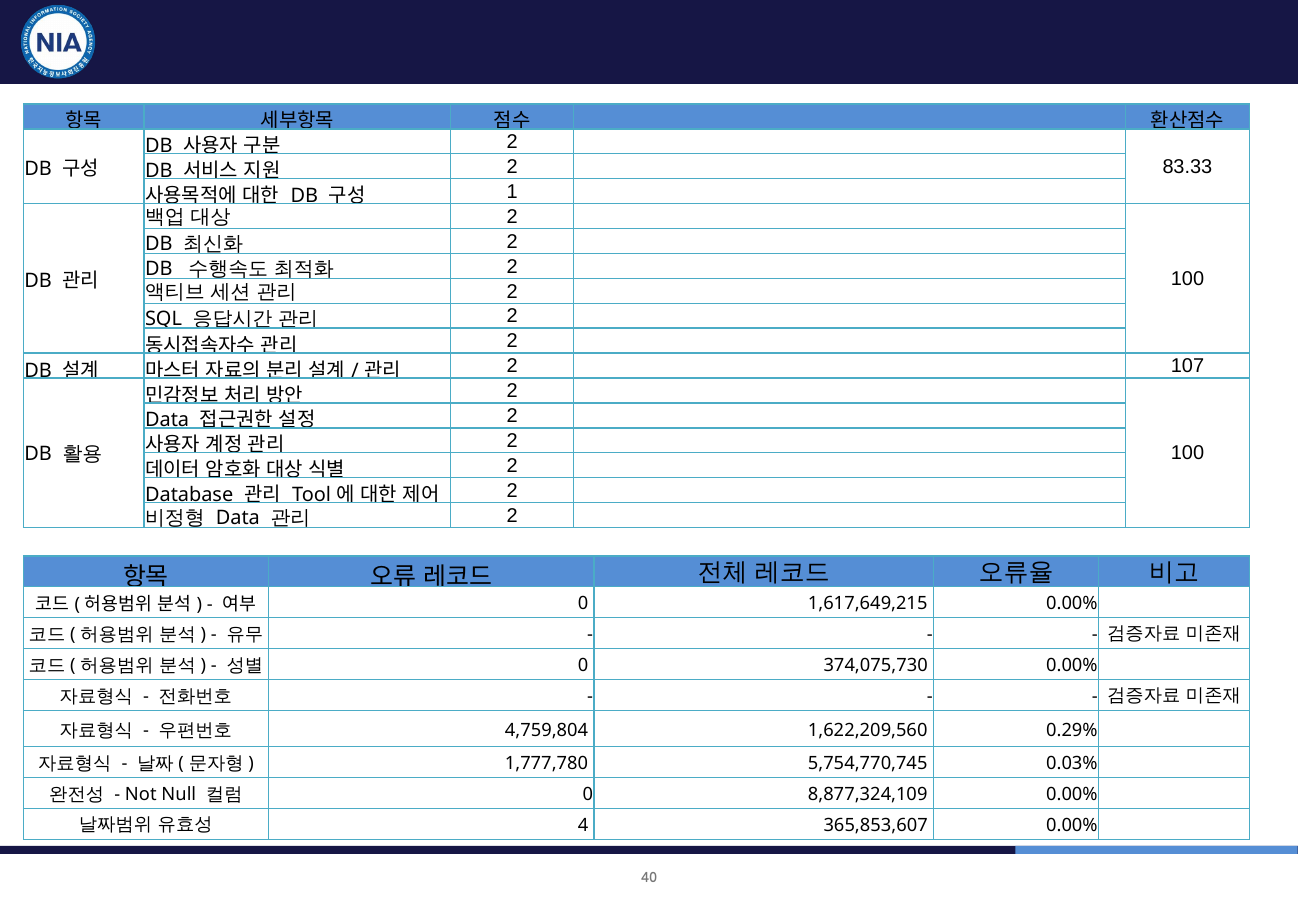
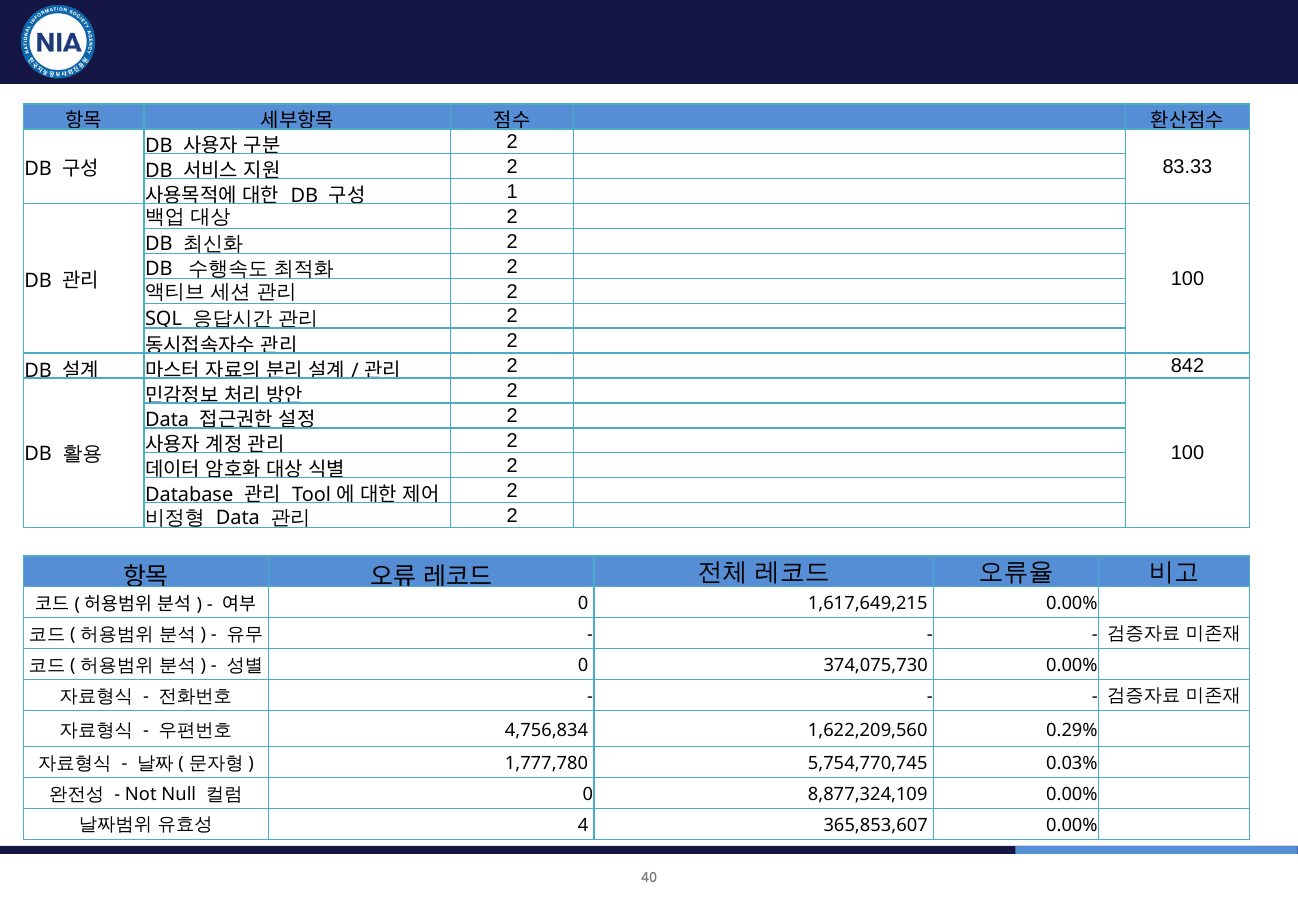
107: 107 -> 842 (1188, 366)
4,759,804: 4,759,804 -> 4,756,834 (547, 730)
